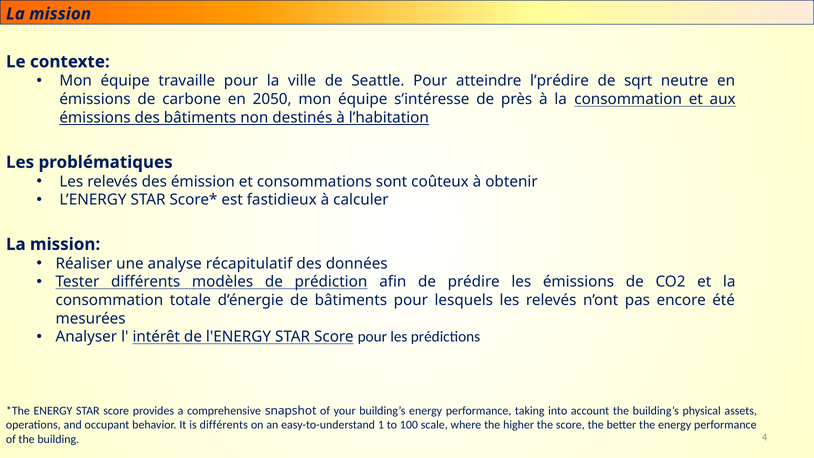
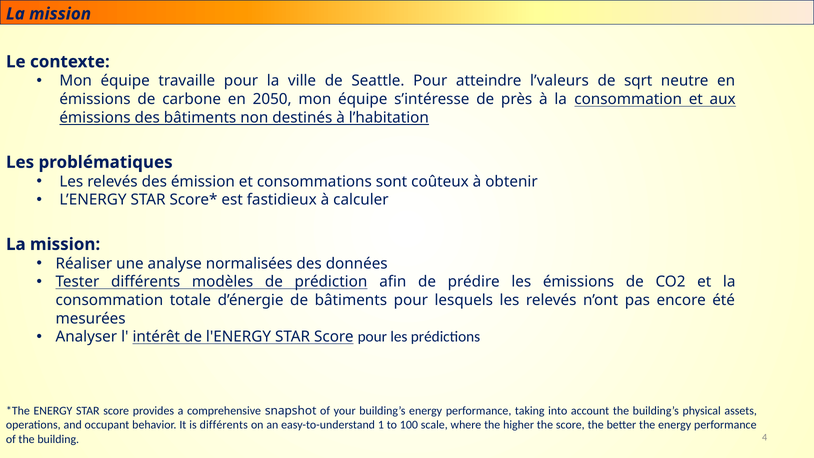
l’prédire: l’prédire -> l’valeurs (560, 81)
récapitulatif: récapitulatif -> normalisées (249, 263)
